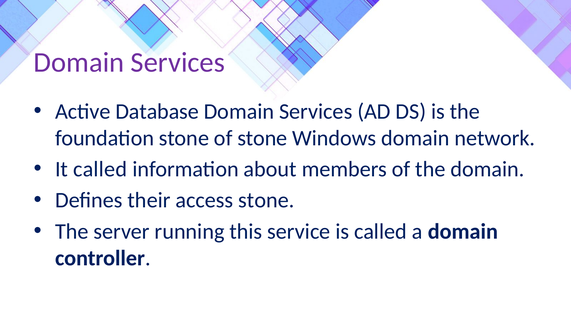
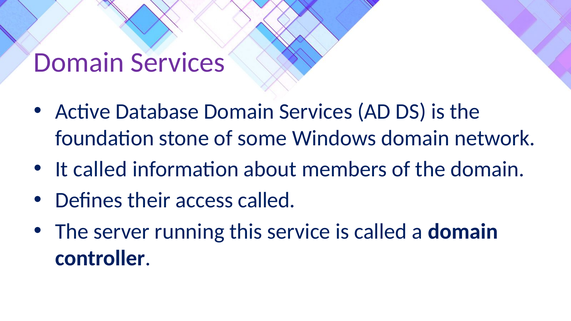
of stone: stone -> some (262, 138)
access stone: stone -> called (267, 200)
